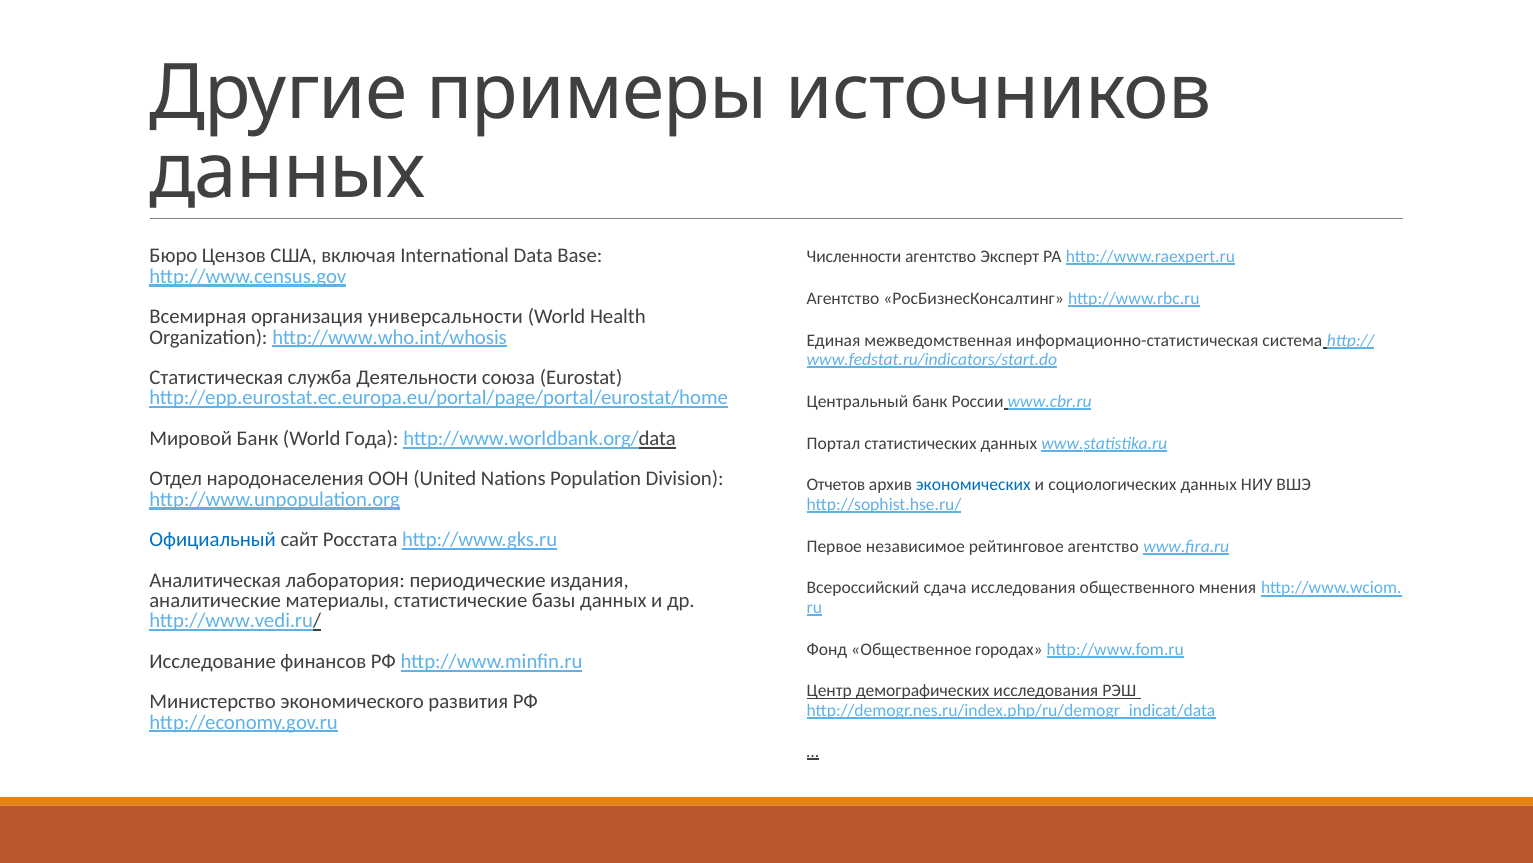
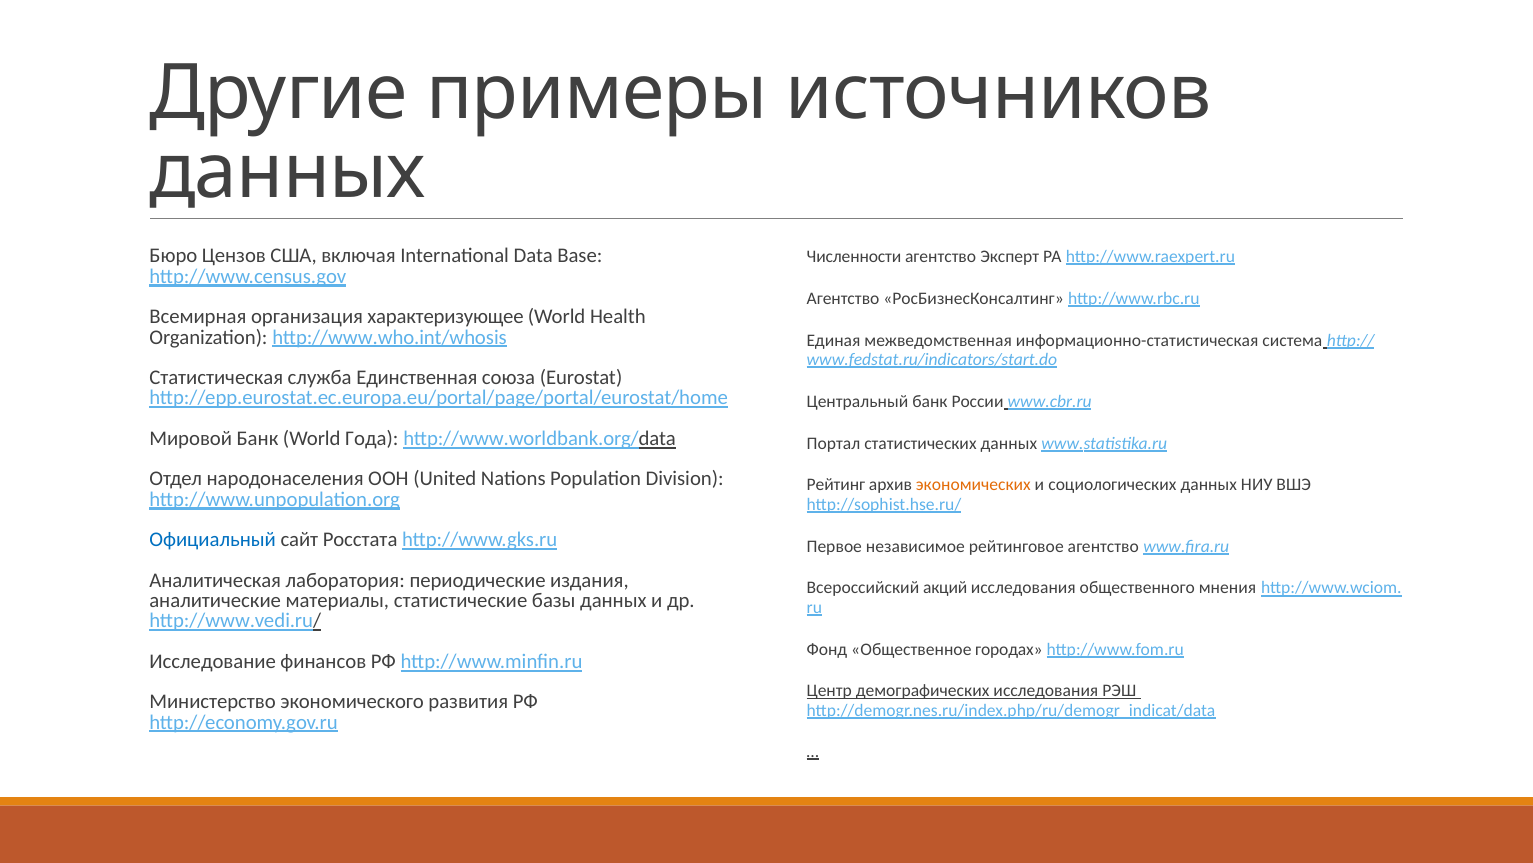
универсальности: универсальности -> характеризующее (445, 317)
Деятельности: Деятельности -> Единственная (417, 377)
Отчетов: Отчетов -> Рейтинг (836, 485)
экономических colour: blue -> orange (973, 485)
сдача: сдача -> акций (945, 588)
